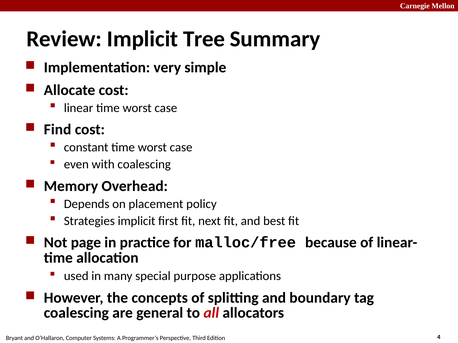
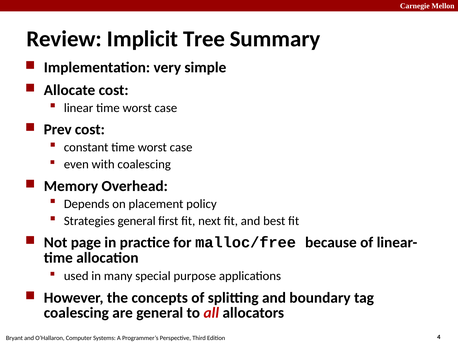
Find: Find -> Prev (58, 130)
Strategies implicit: implicit -> general (137, 221)
